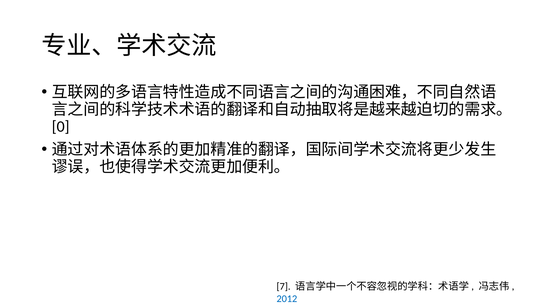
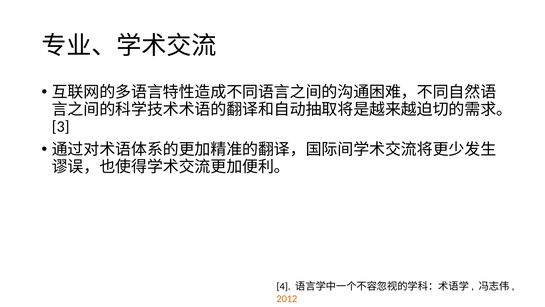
0: 0 -> 3 (61, 126)
7: 7 -> 4 (284, 286)
2012 colour: blue -> orange (287, 298)
